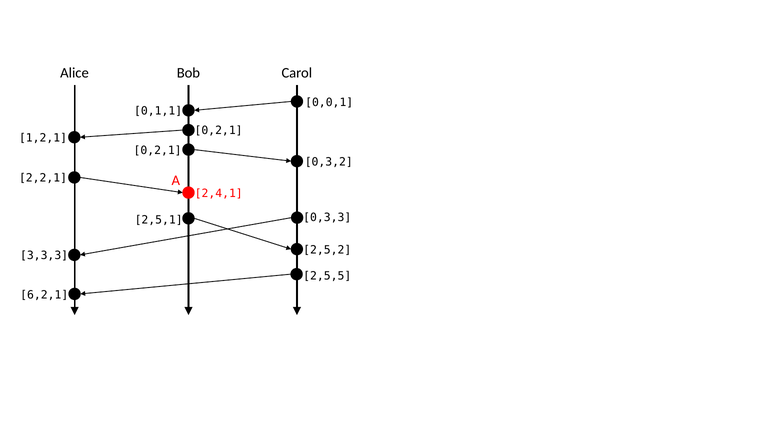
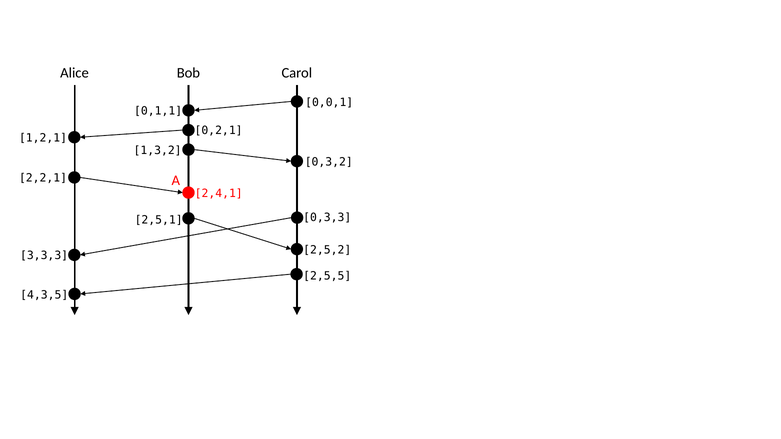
0,2,1: 0,2,1 -> 1,3,2 (158, 150)
6,2,1: 6,2,1 -> 4,3,5 (44, 295)
